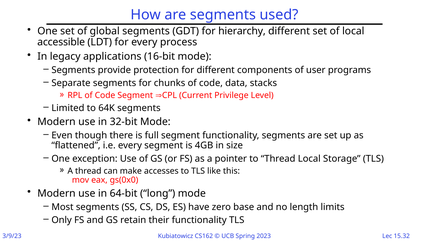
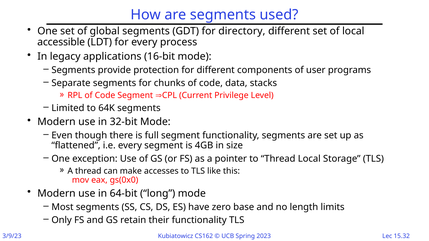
hierarchy: hierarchy -> directory (242, 31)
